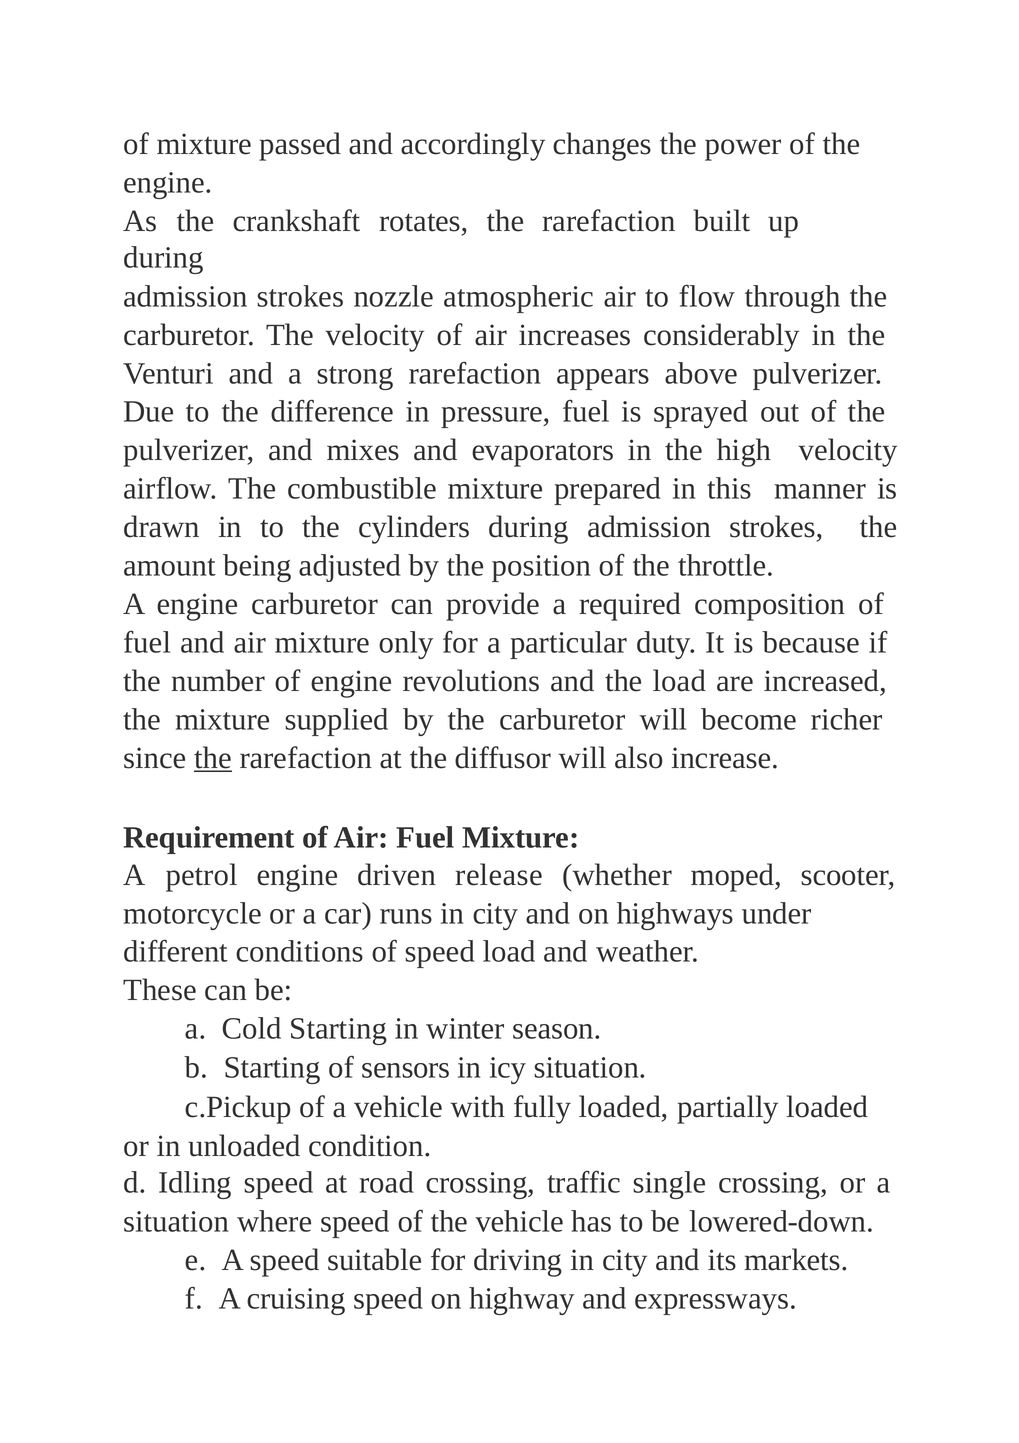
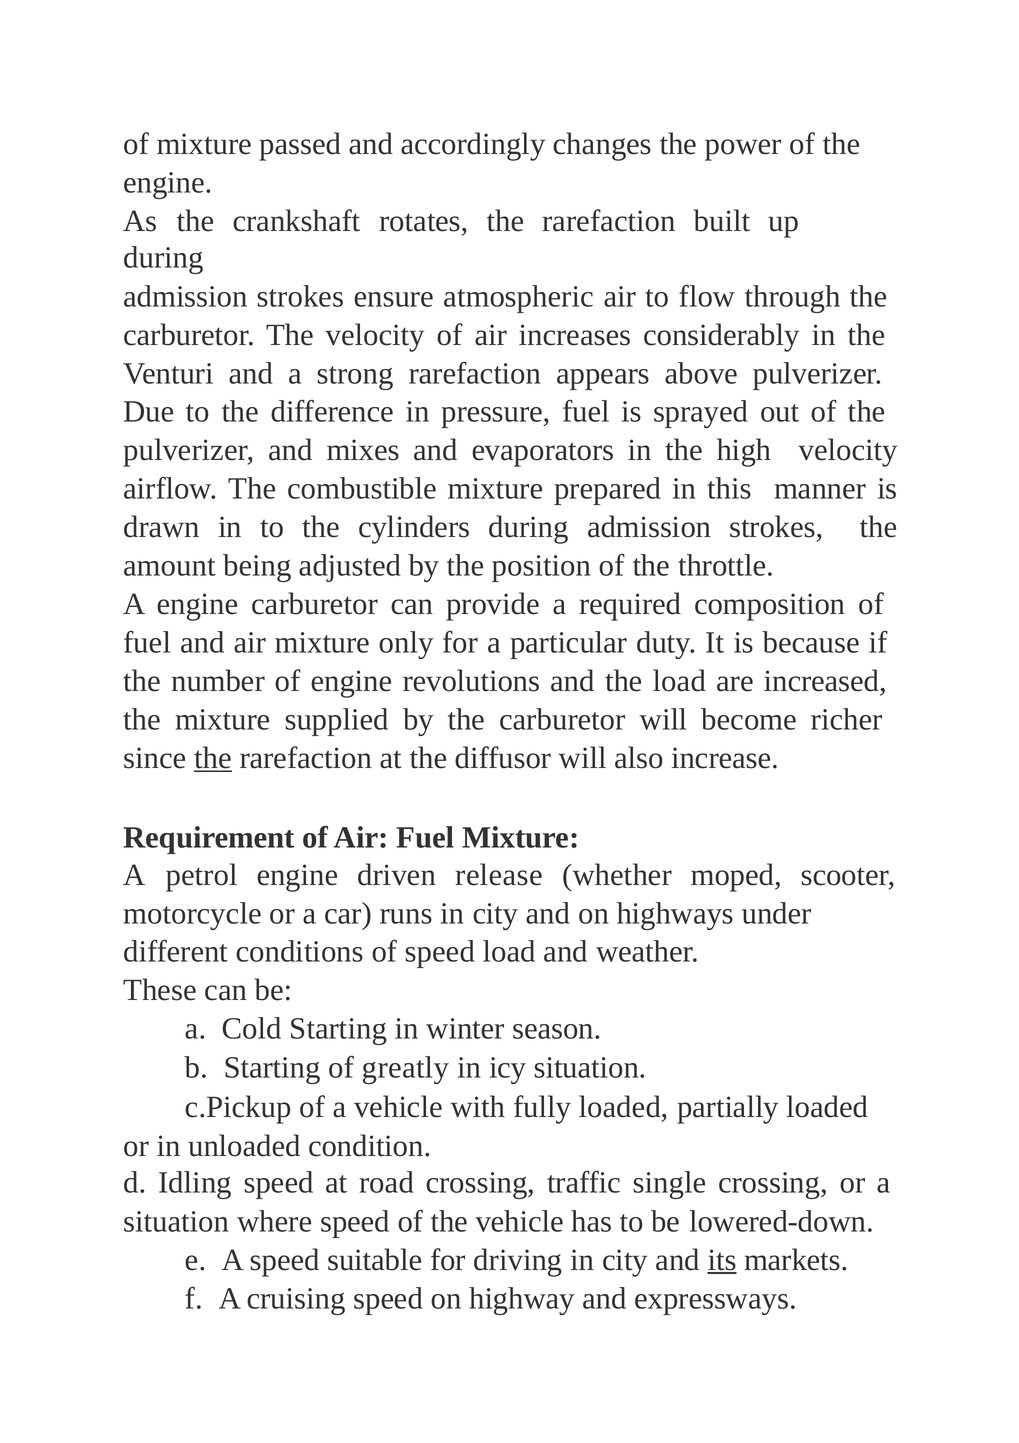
nozzle: nozzle -> ensure (394, 296)
sensors: sensors -> greatly (406, 1067)
its underline: none -> present (722, 1260)
